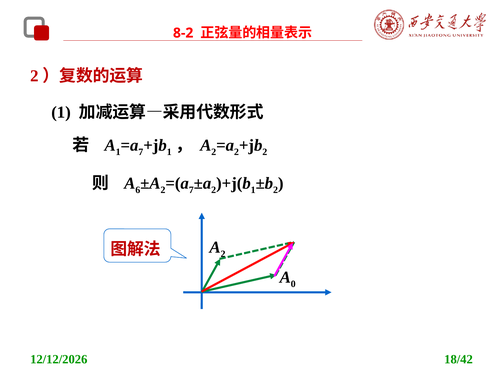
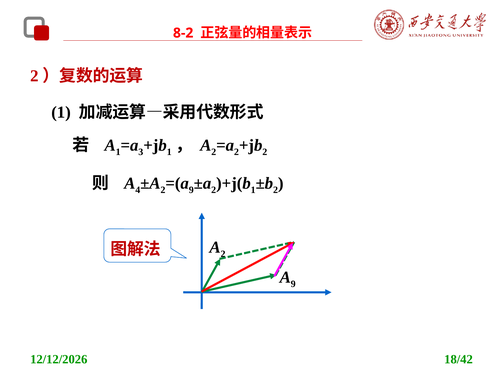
7: 7 -> 3 (141, 152)
6: 6 -> 4 (138, 190)
7: 7 -> 9 (191, 190)
0: 0 -> 9 (293, 284)
